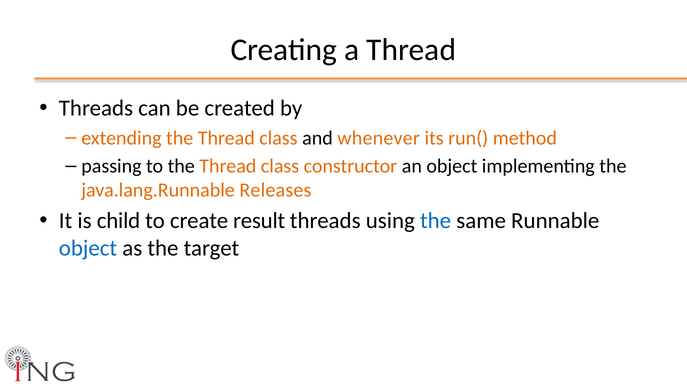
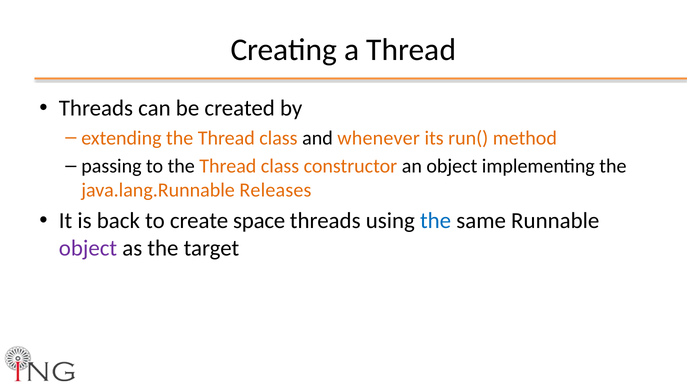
child: child -> back (118, 220)
result: result -> space (259, 220)
object colour: blue -> purple (88, 248)
